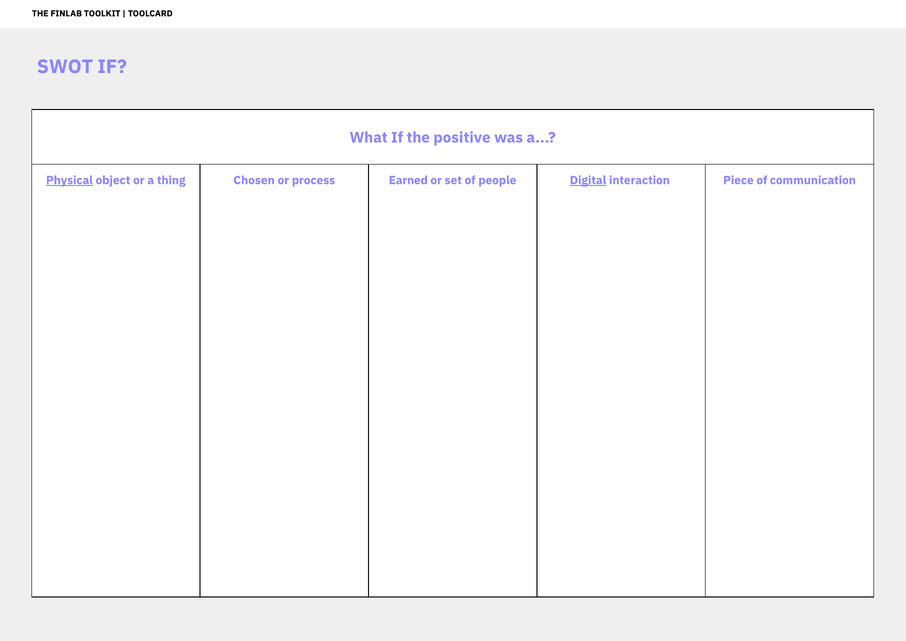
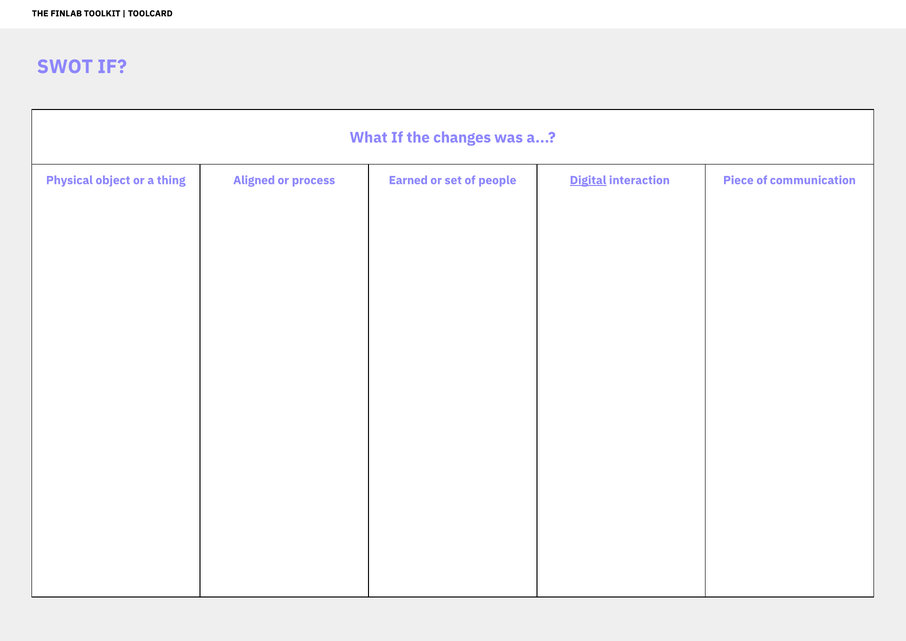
positive: positive -> changes (462, 137)
Physical underline: present -> none (69, 180)
Chosen: Chosen -> Aligned (254, 180)
